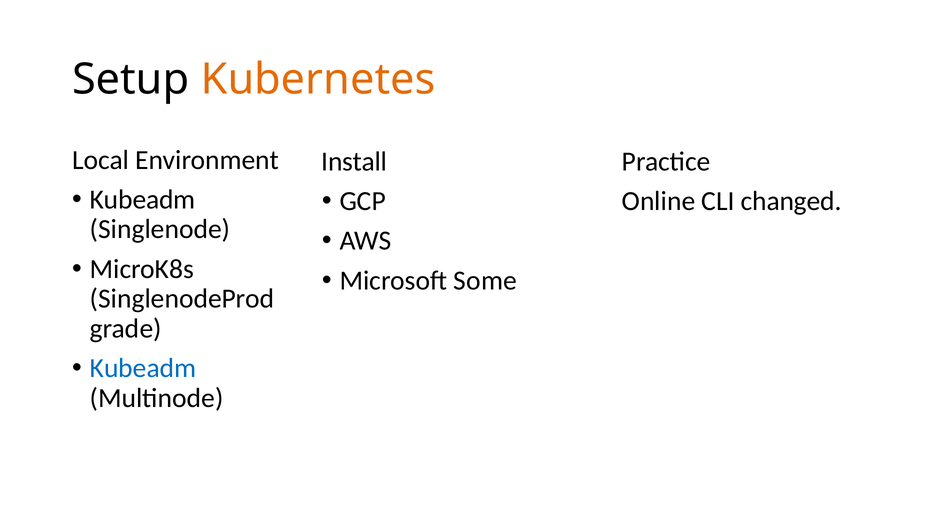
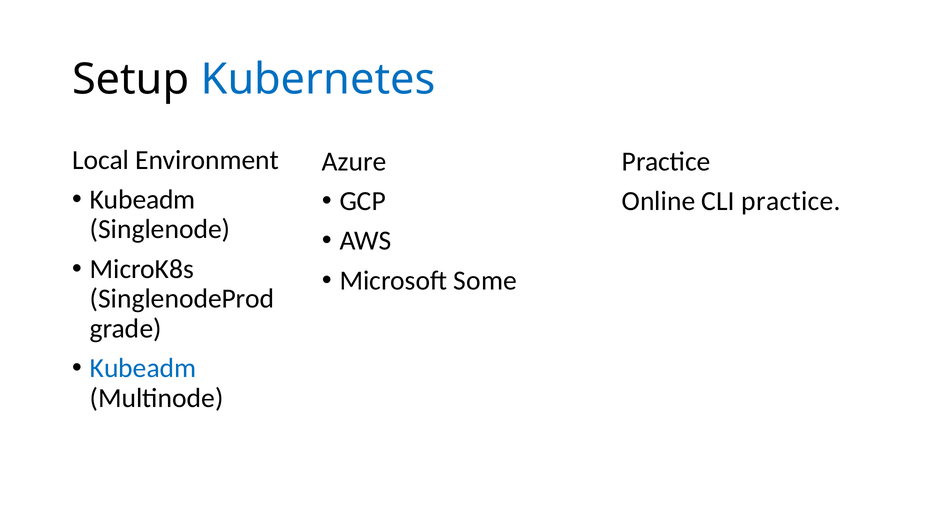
Kubernetes colour: orange -> blue (318, 79)
Install: Install -> Azure (354, 162)
CLI changed: changed -> practice (791, 201)
